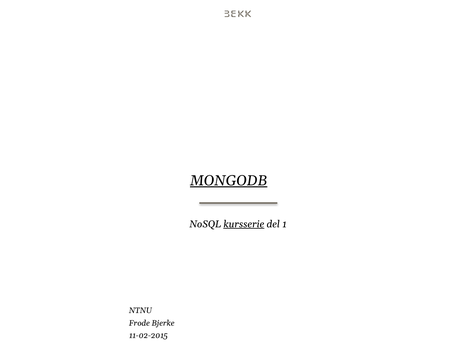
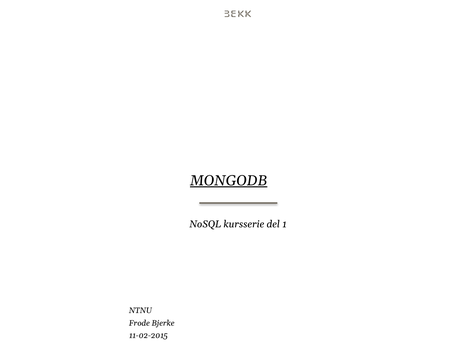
kursserie underline: present -> none (244, 224)
